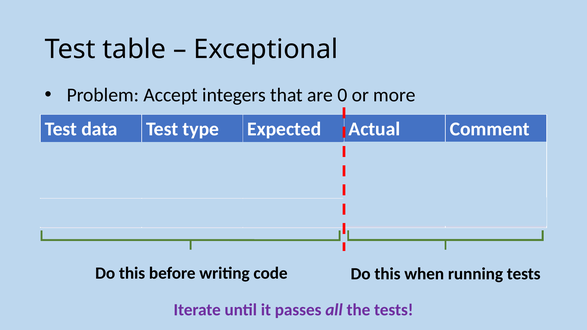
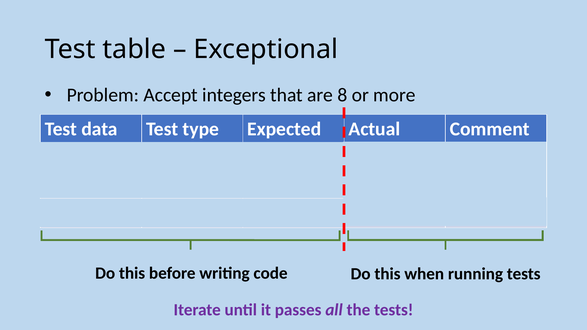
are 0: 0 -> 8 (342, 95)
